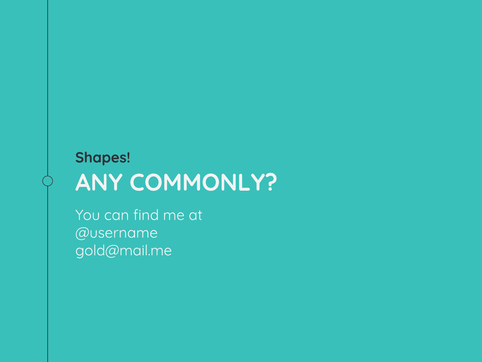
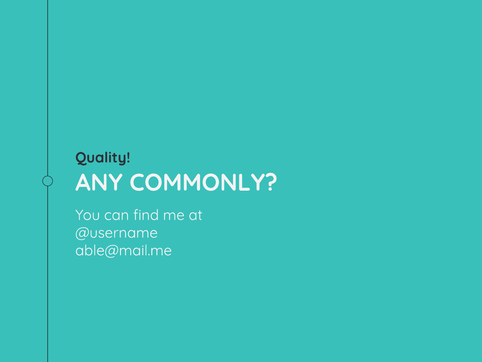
Shapes: Shapes -> Quality (103, 157)
gold@mail.me: gold@mail.me -> able@mail.me (124, 250)
